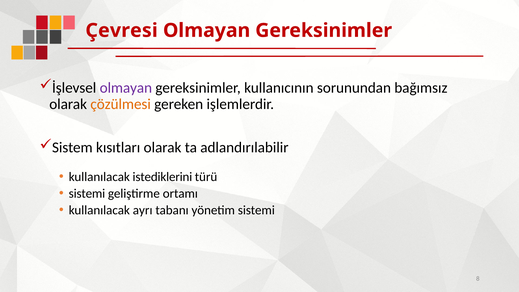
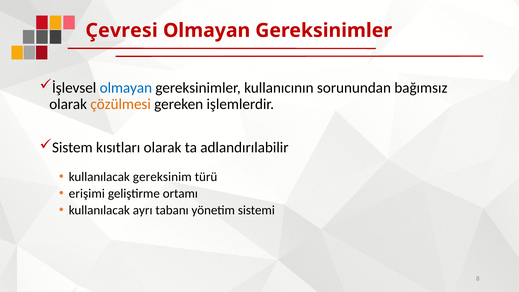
olmayan colour: purple -> blue (126, 88)
istediklerini: istediklerini -> gereksinim (162, 177)
sistemi: sistemi -> erişimi (87, 193)
